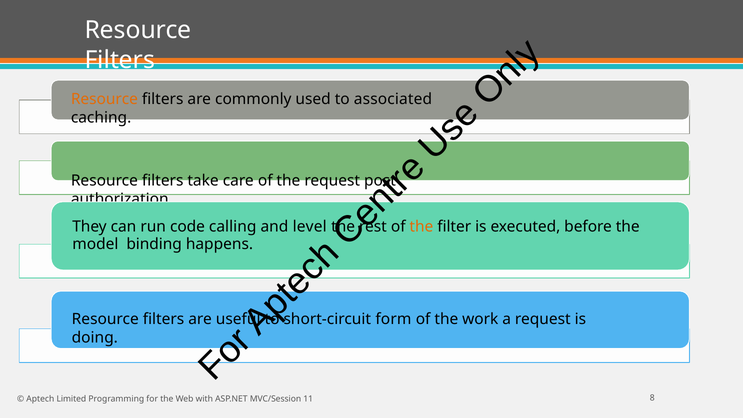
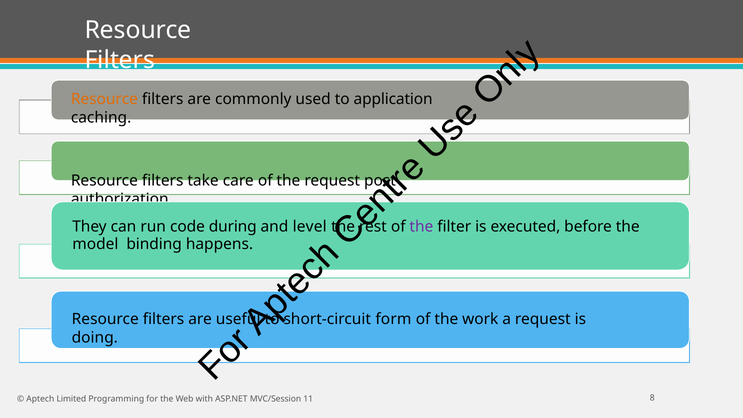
associated: associated -> application (393, 99)
calling: calling -> during (233, 227)
the colour: orange -> purple (421, 227)
